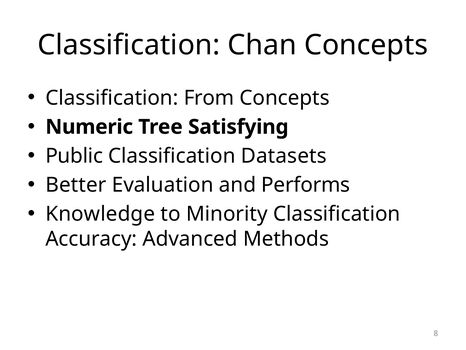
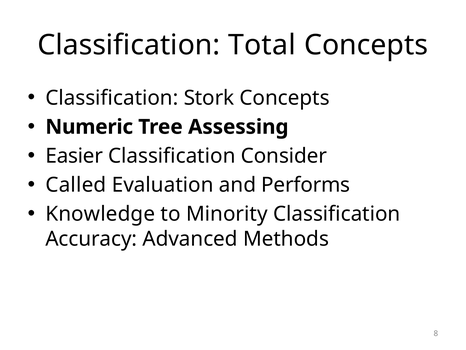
Chan: Chan -> Total (262, 45)
From: From -> Stork (209, 98)
Satisfying: Satisfying -> Assessing (238, 127)
Public: Public -> Easier (74, 156)
Datasets: Datasets -> Consider (284, 156)
Better: Better -> Called (76, 185)
